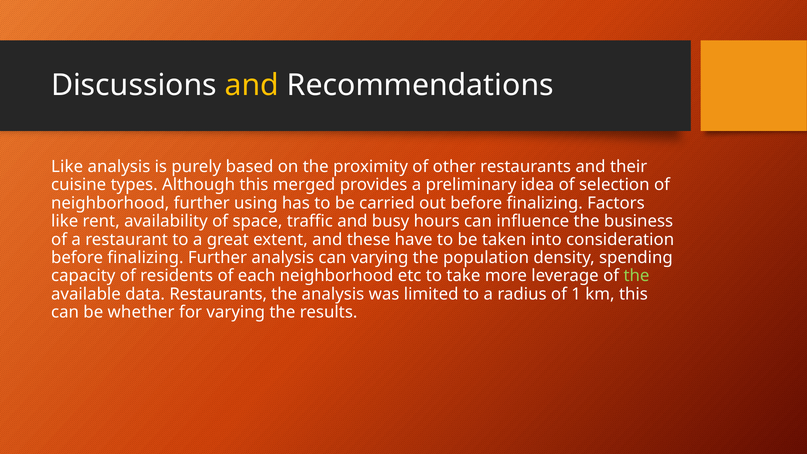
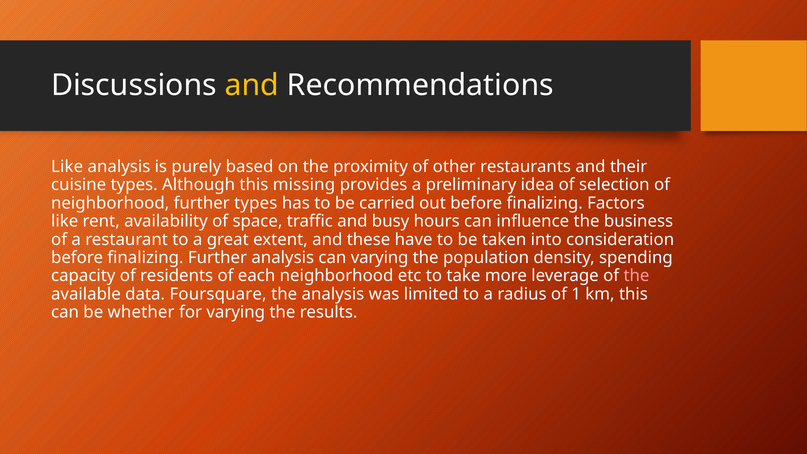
merged: merged -> missing (304, 185)
further using: using -> types (256, 203)
the colour: light green -> pink (636, 276)
data Restaurants: Restaurants -> Foursquare (218, 294)
